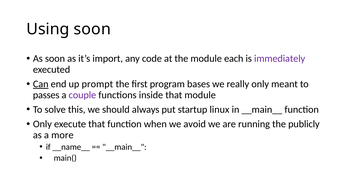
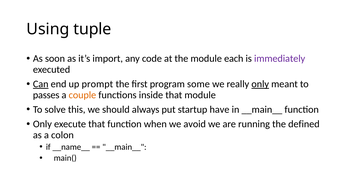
Using soon: soon -> tuple (92, 29)
bases: bases -> some (198, 84)
only underline: none -> present (260, 84)
couple colour: purple -> orange (82, 95)
linux: linux -> have (219, 110)
publicly: publicly -> defined (304, 124)
more: more -> colon (62, 135)
